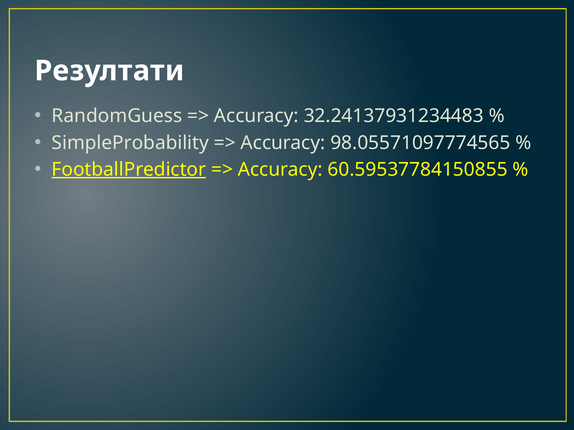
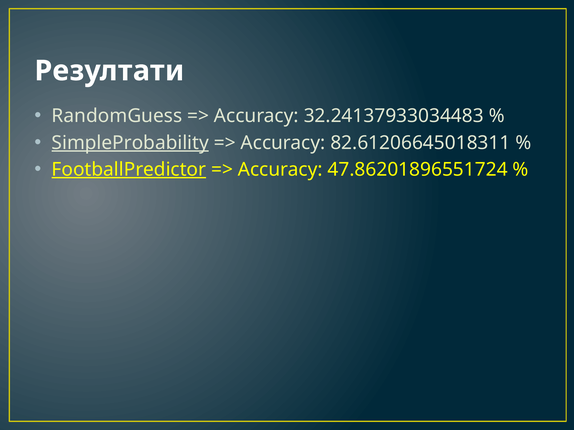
32.24137931234483: 32.24137931234483 -> 32.24137933034483 (394, 116)
SimpleProbability underline: none -> present (130, 143)
98.05571097774565: 98.05571097774565 -> 82.61206645018311 (420, 143)
60.59537784150855: 60.59537784150855 -> 47.86201896551724 (418, 170)
